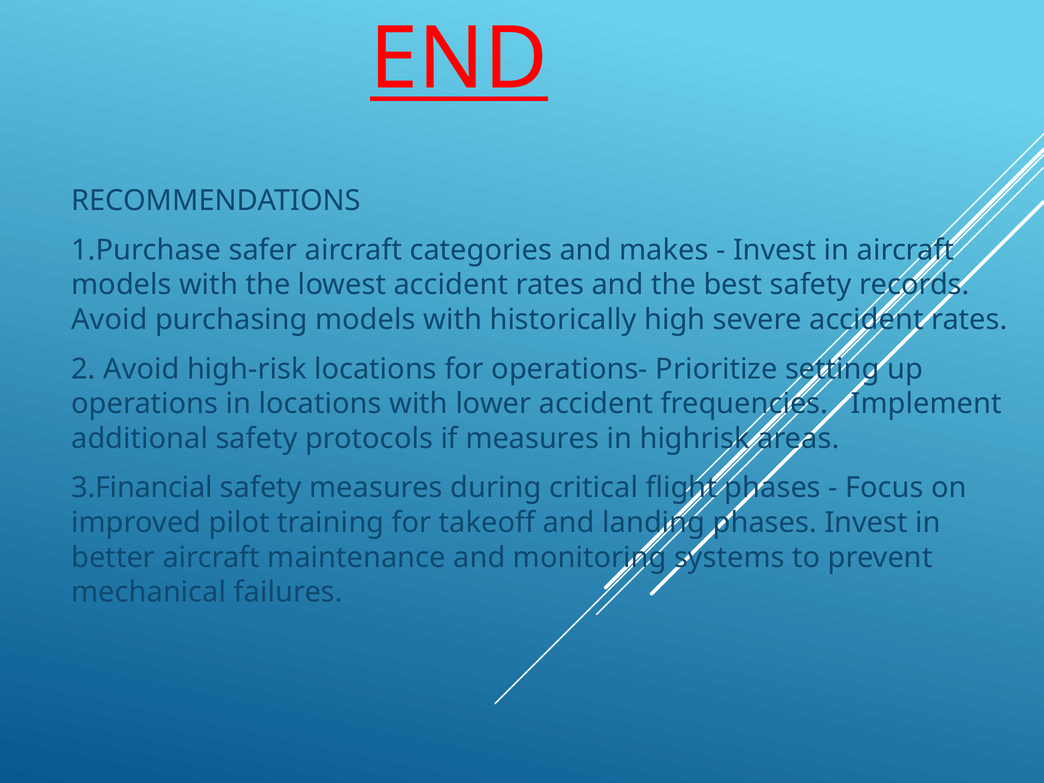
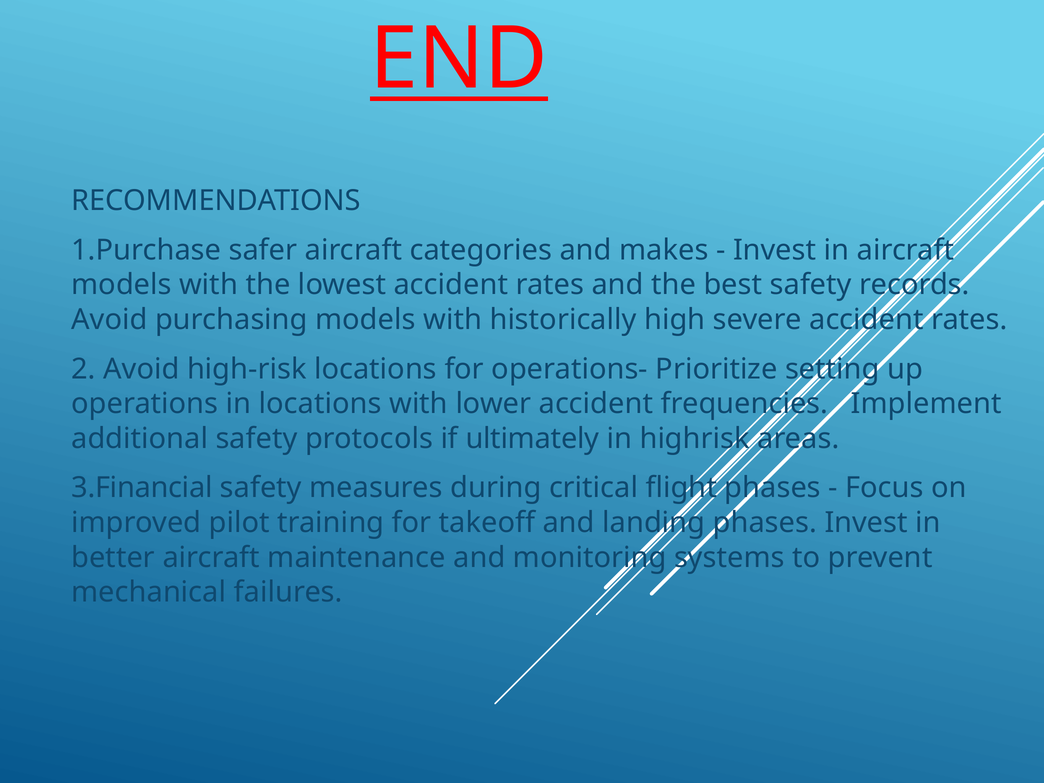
if measures: measures -> ultimately (532, 439)
